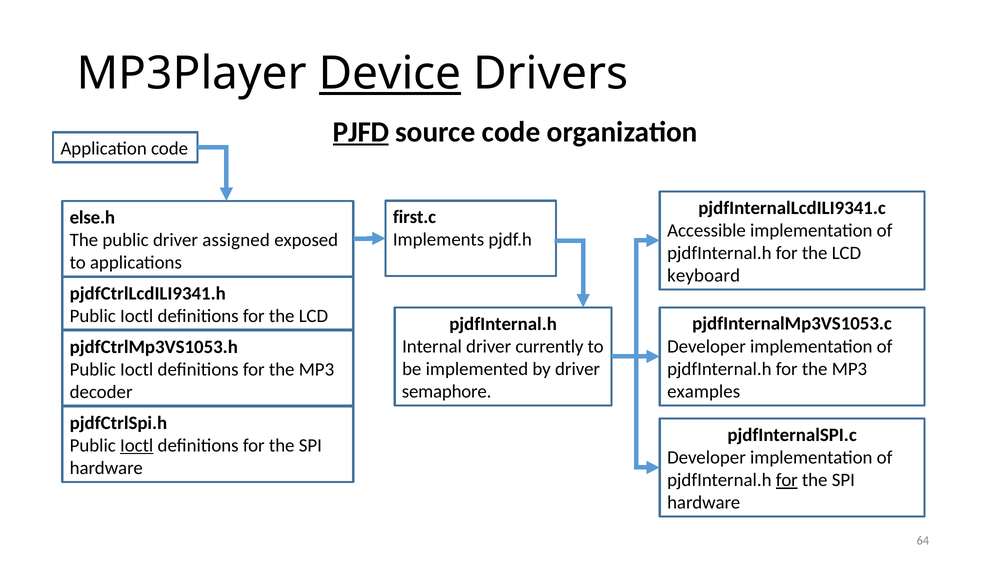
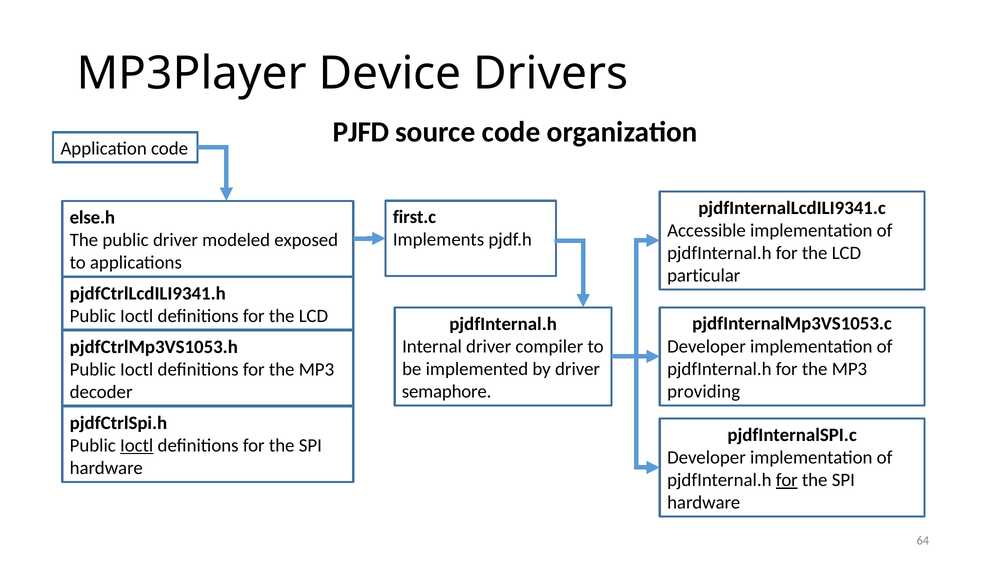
Device underline: present -> none (390, 74)
PJFD underline: present -> none (361, 132)
assigned: assigned -> modeled (236, 240)
keyboard: keyboard -> particular (704, 276)
currently: currently -> compiler (549, 346)
examples: examples -> providing (704, 392)
